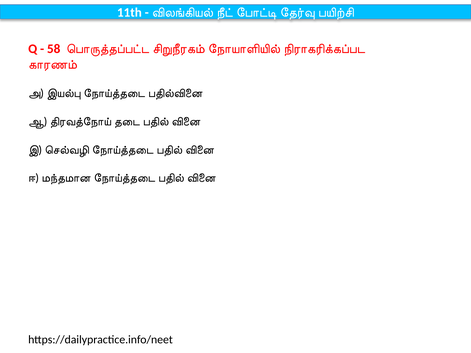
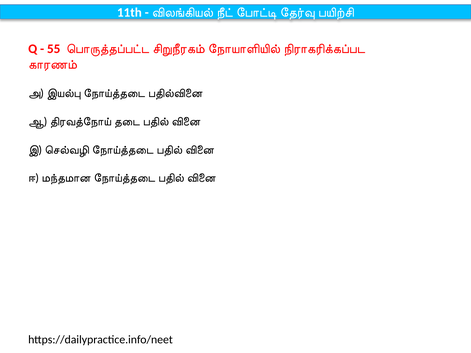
58: 58 -> 55 (54, 49)
